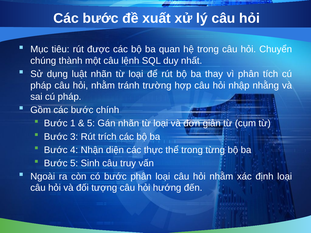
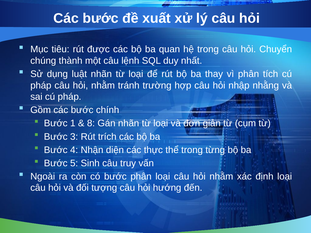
5: 5 -> 8 (91, 123)
